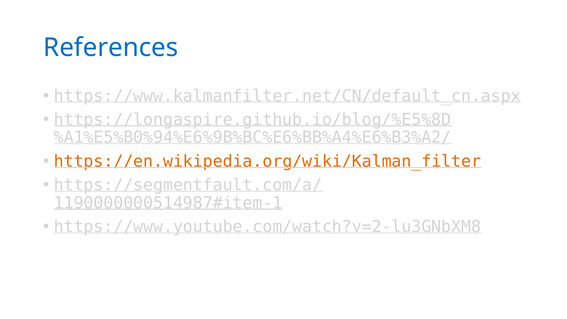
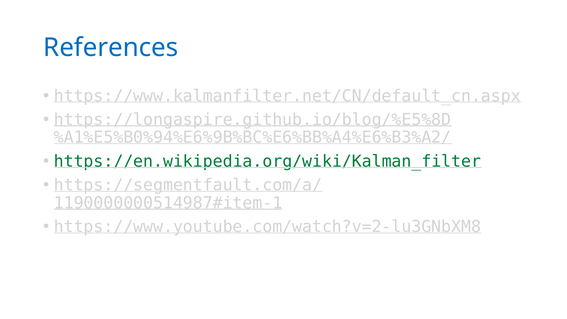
https://en.wikipedia.org/wiki/Kalman_filter colour: orange -> green (267, 161)
